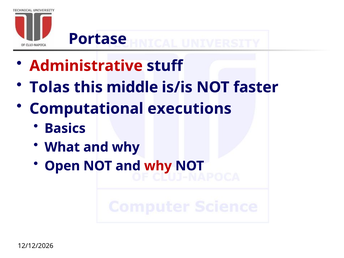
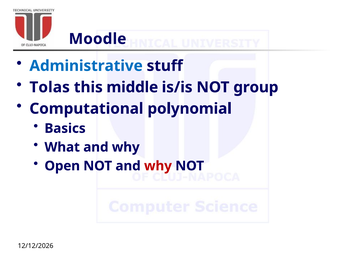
Portase: Portase -> Moodle (98, 39)
Administrative colour: red -> blue (86, 66)
faster: faster -> group (256, 87)
executions: executions -> polynomial (190, 109)
